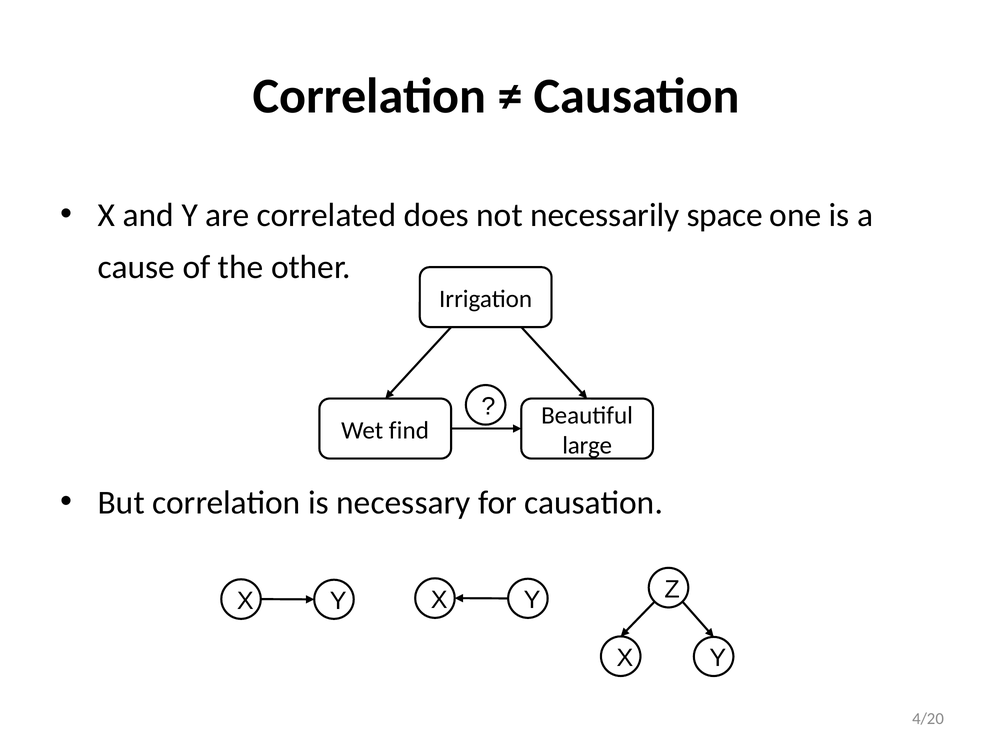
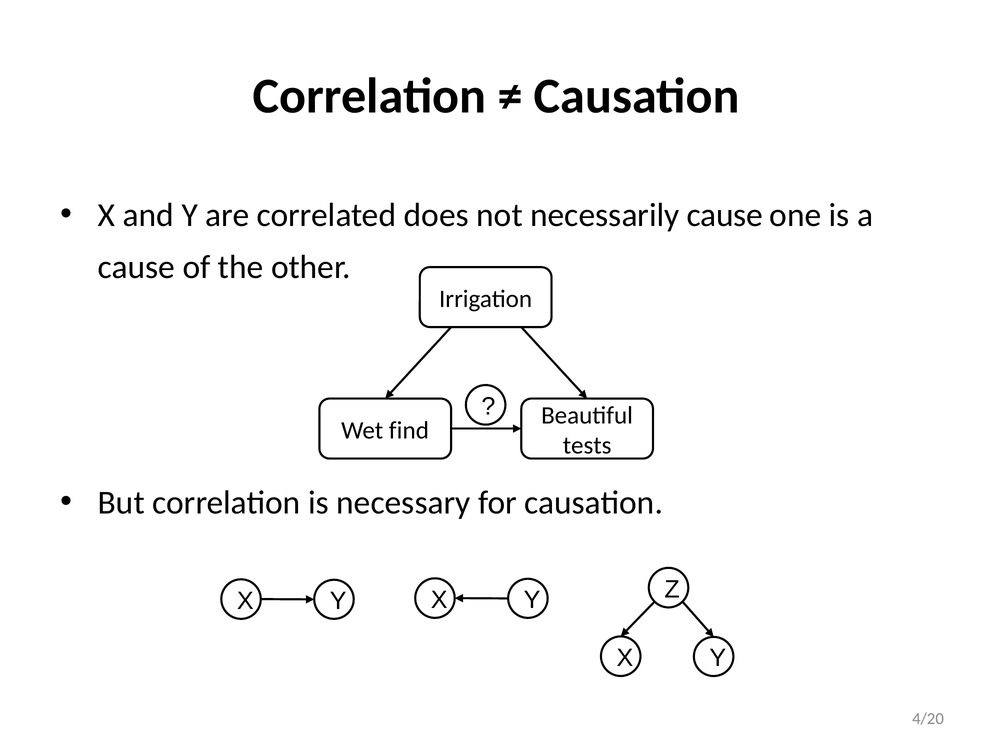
necessarily space: space -> cause (725, 215)
large: large -> tests (587, 445)
